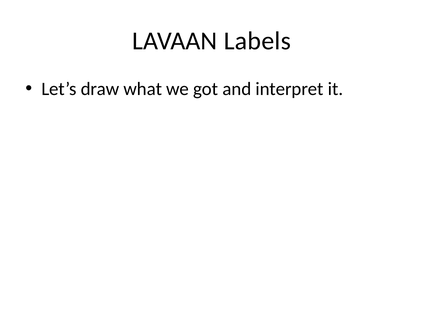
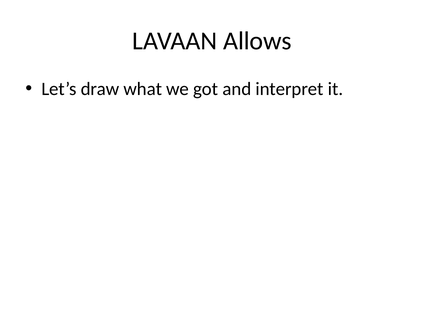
Labels: Labels -> Allows (257, 41)
